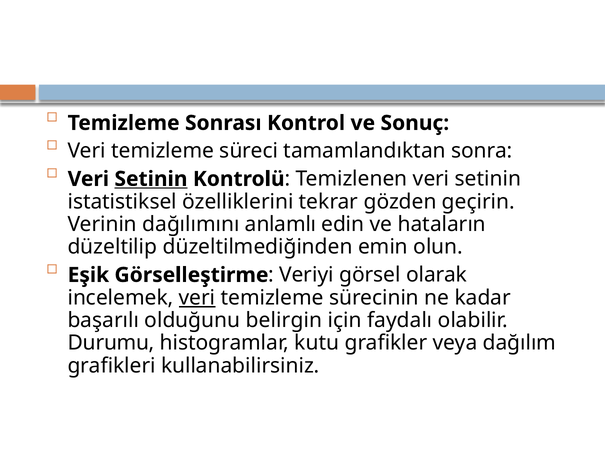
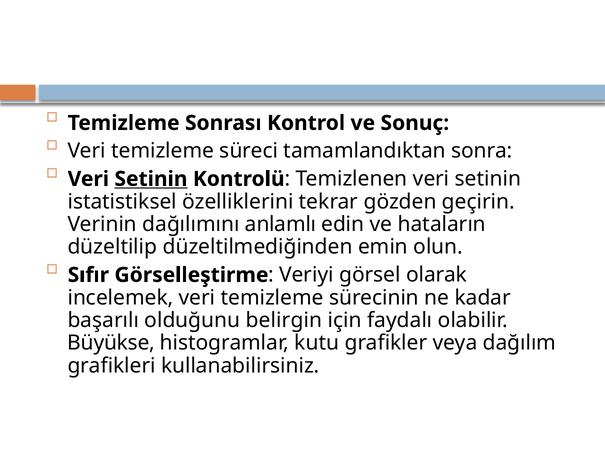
Eşik: Eşik -> Sıfır (88, 275)
veri underline: present -> none (197, 298)
Durumu: Durumu -> Büyükse (111, 343)
